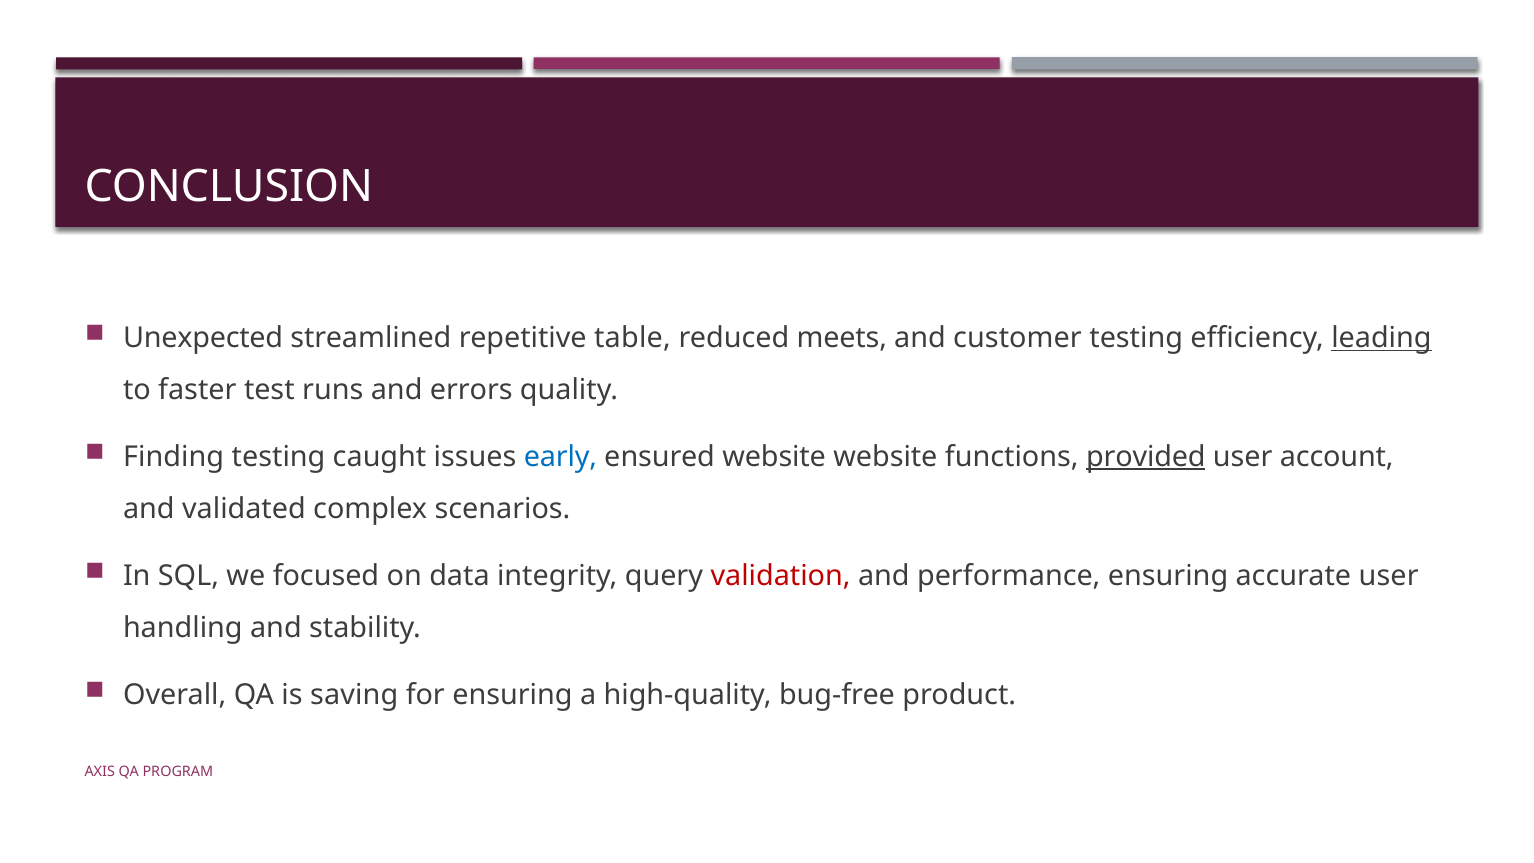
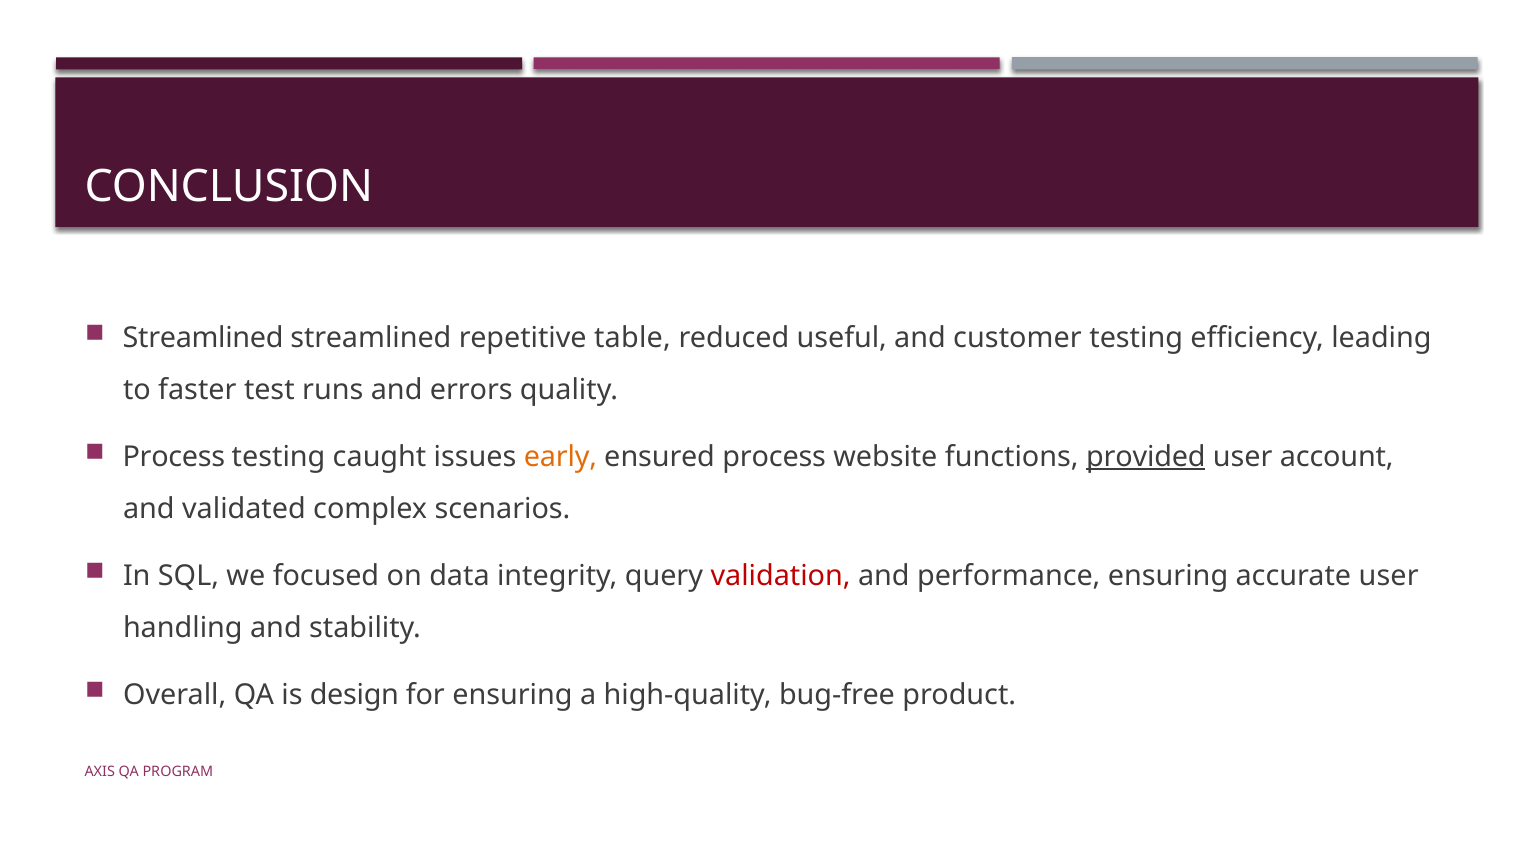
Unexpected: Unexpected -> Streamlined (203, 338)
meets: meets -> useful (842, 338)
leading underline: present -> none (1381, 338)
Finding: Finding -> Process (174, 457)
early colour: blue -> orange (560, 457)
ensured website: website -> process (774, 457)
saving: saving -> design (354, 695)
